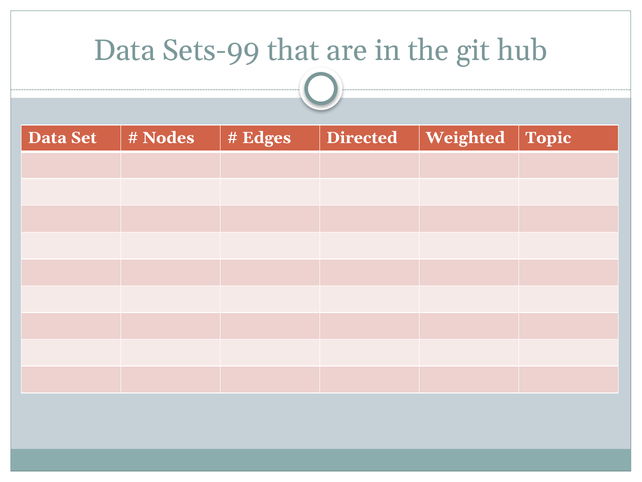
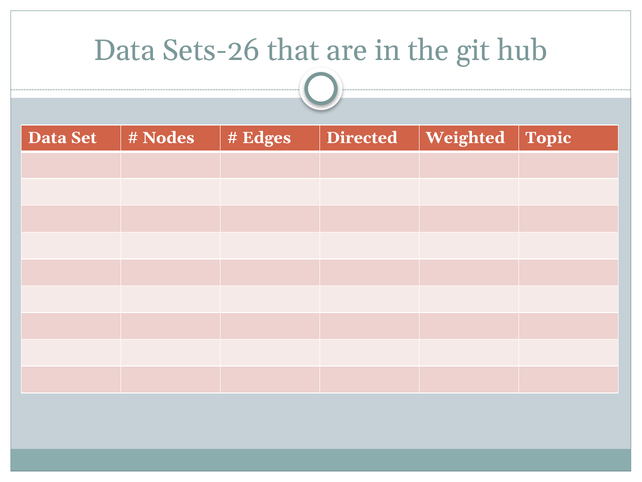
Sets-99: Sets-99 -> Sets-26 (211, 51)
